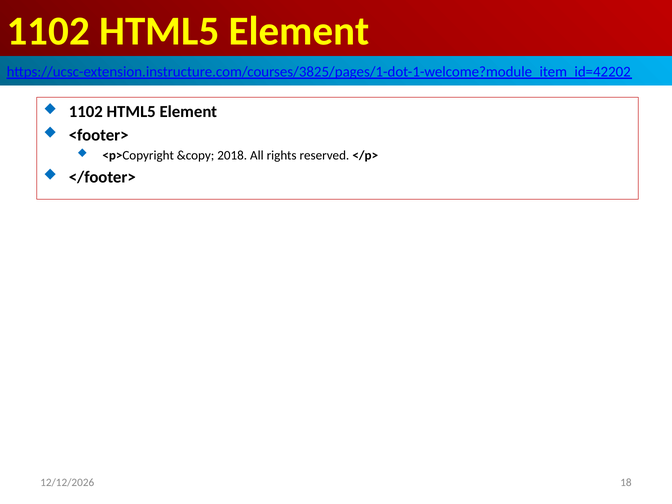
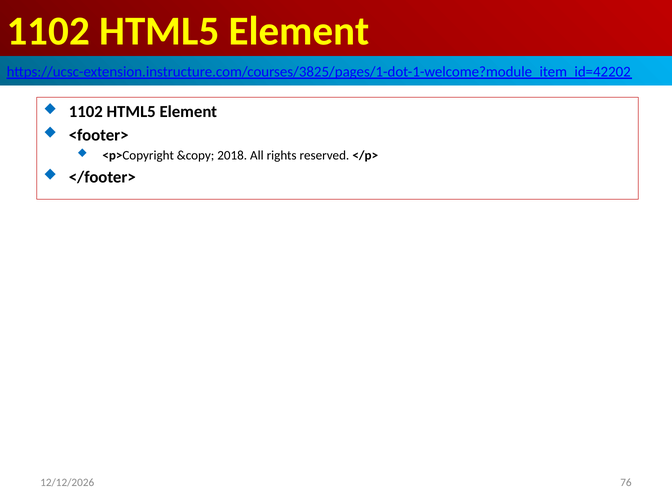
18: 18 -> 76 (626, 483)
